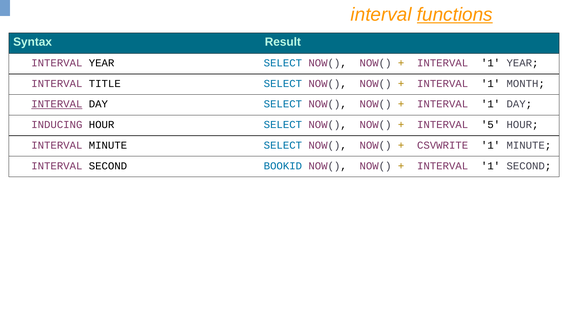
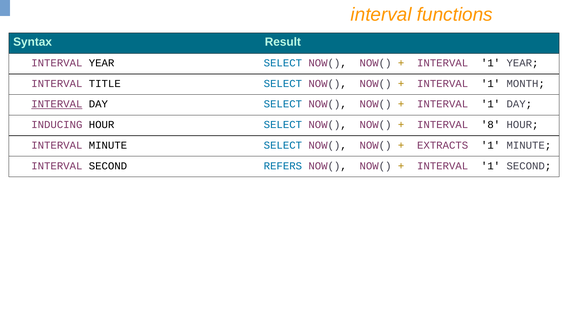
functions underline: present -> none (455, 15)
5: 5 -> 8 (491, 125)
CSVWRITE: CSVWRITE -> EXTRACTS (443, 146)
BOOKID: BOOKID -> REFERS (283, 166)
